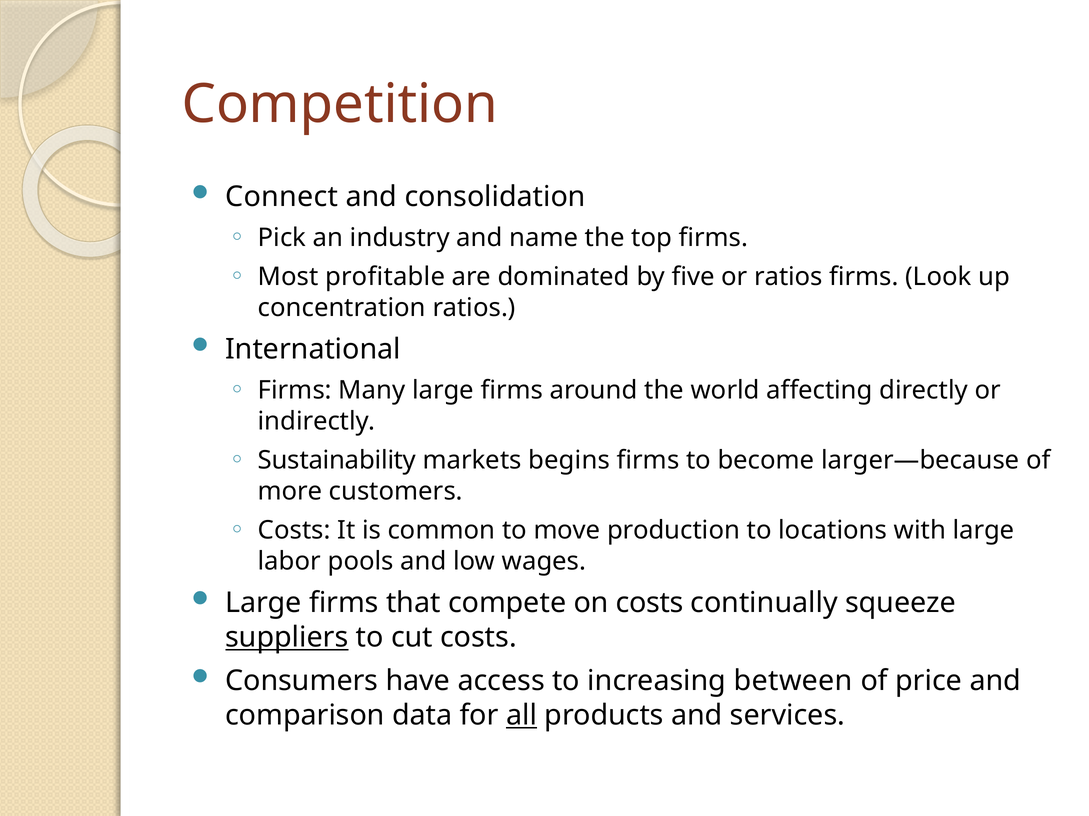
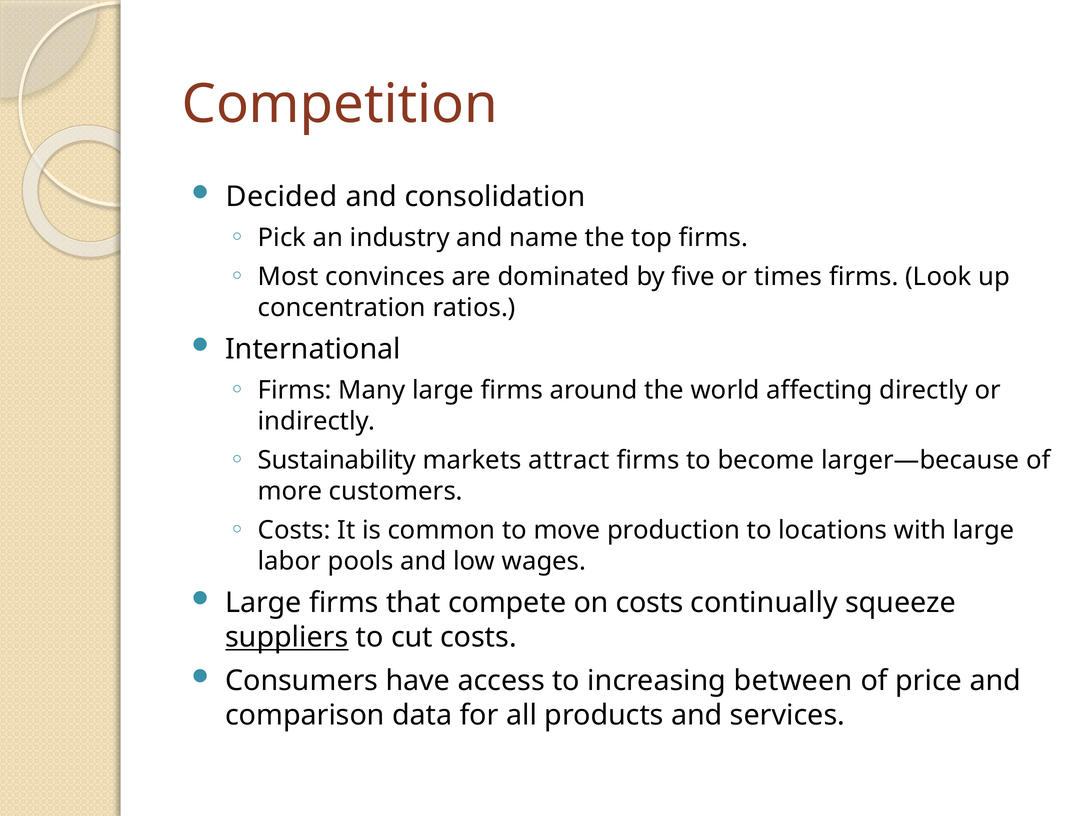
Connect: Connect -> Decided (282, 197)
profitable: profitable -> convinces (385, 277)
or ratios: ratios -> times (788, 277)
begins: begins -> attract (569, 461)
all underline: present -> none (521, 716)
